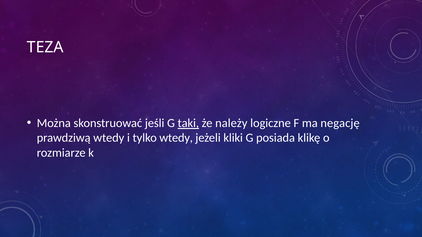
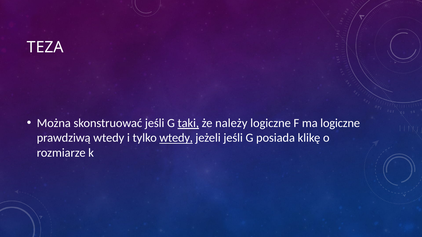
ma negację: negację -> logiczne (340, 123)
wtedy underline: none -> present (176, 138)
jeżeli kliki: kliki -> jeśli (233, 138)
